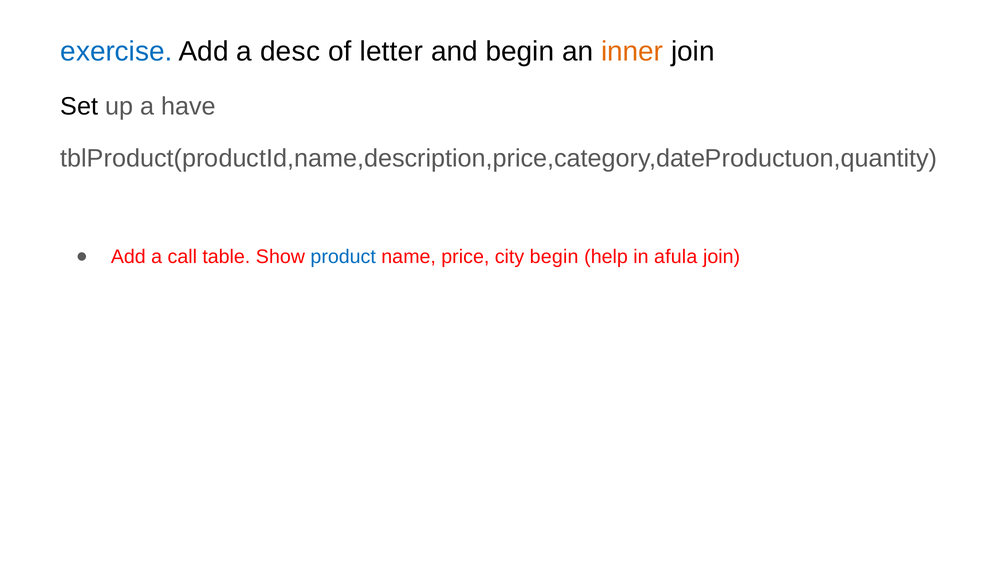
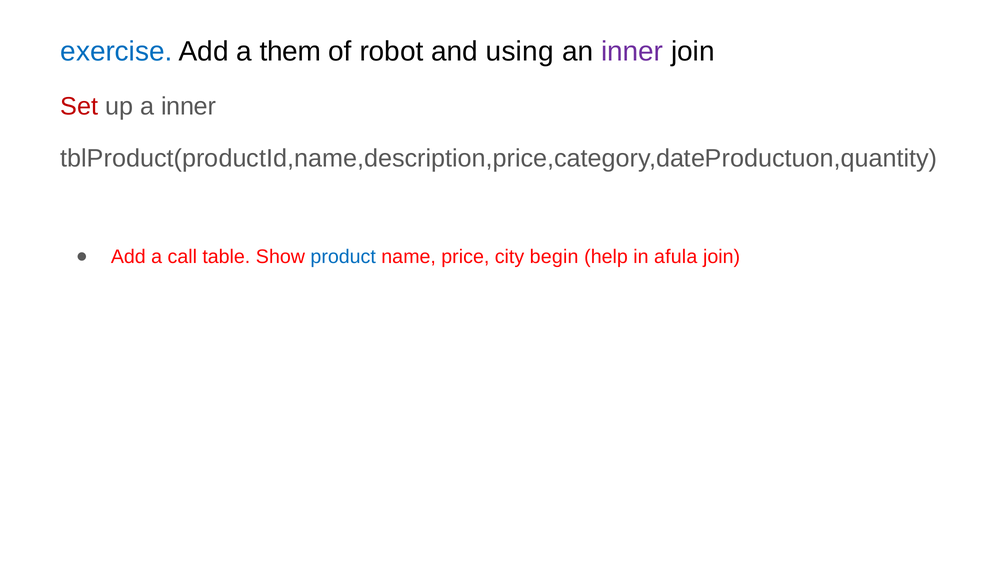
desc: desc -> them (290, 52)
letter: letter -> robot (391, 52)
and begin: begin -> using (520, 52)
inner colour: orange -> purple (632, 52)
Set colour: black -> red (79, 107)
a have: have -> inner (189, 107)
